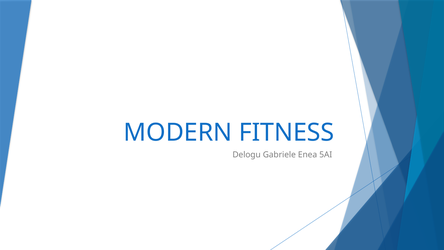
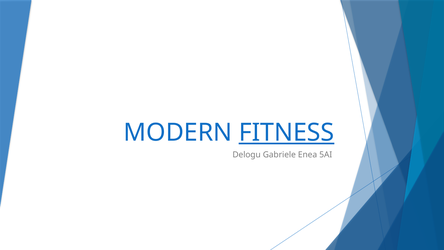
FITNESS underline: none -> present (287, 133)
